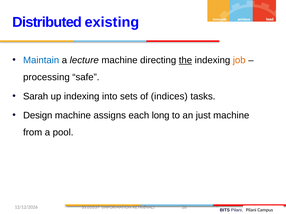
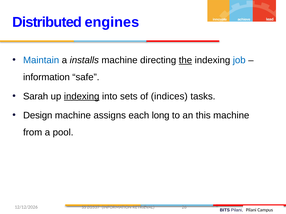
existing: existing -> engines (112, 22)
lecture: lecture -> installs (84, 60)
job colour: orange -> blue (239, 60)
processing: processing -> information (46, 77)
indexing underline: none -> present (82, 96)
just: just -> this (203, 116)
